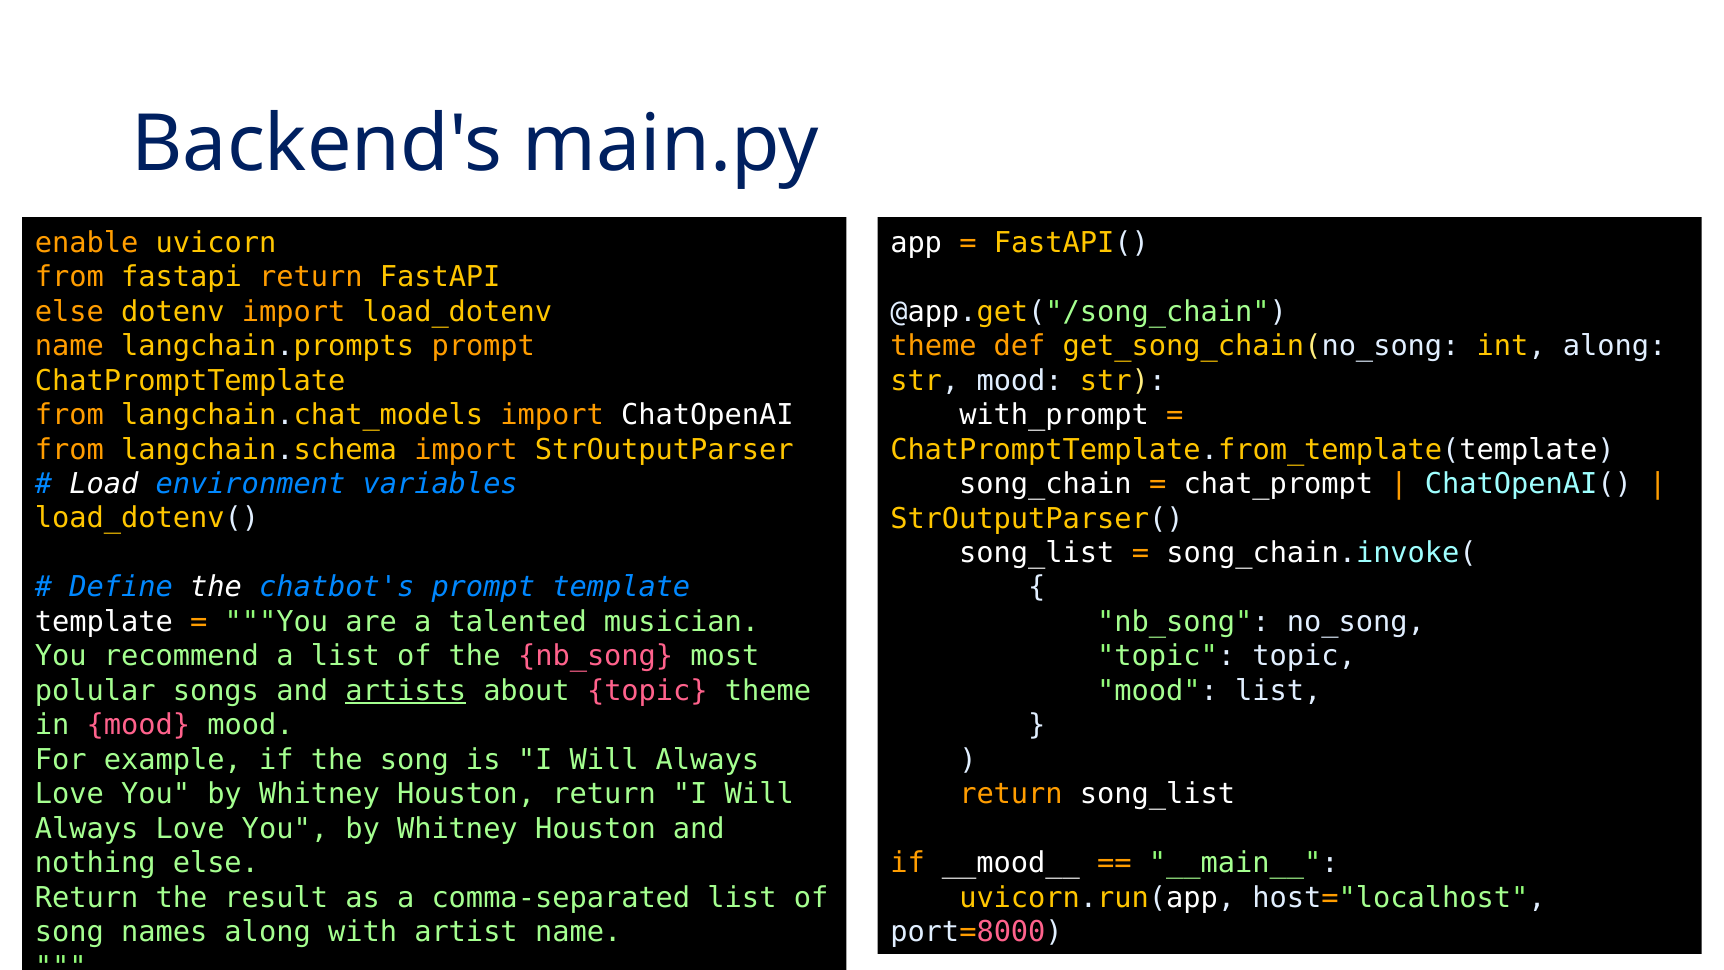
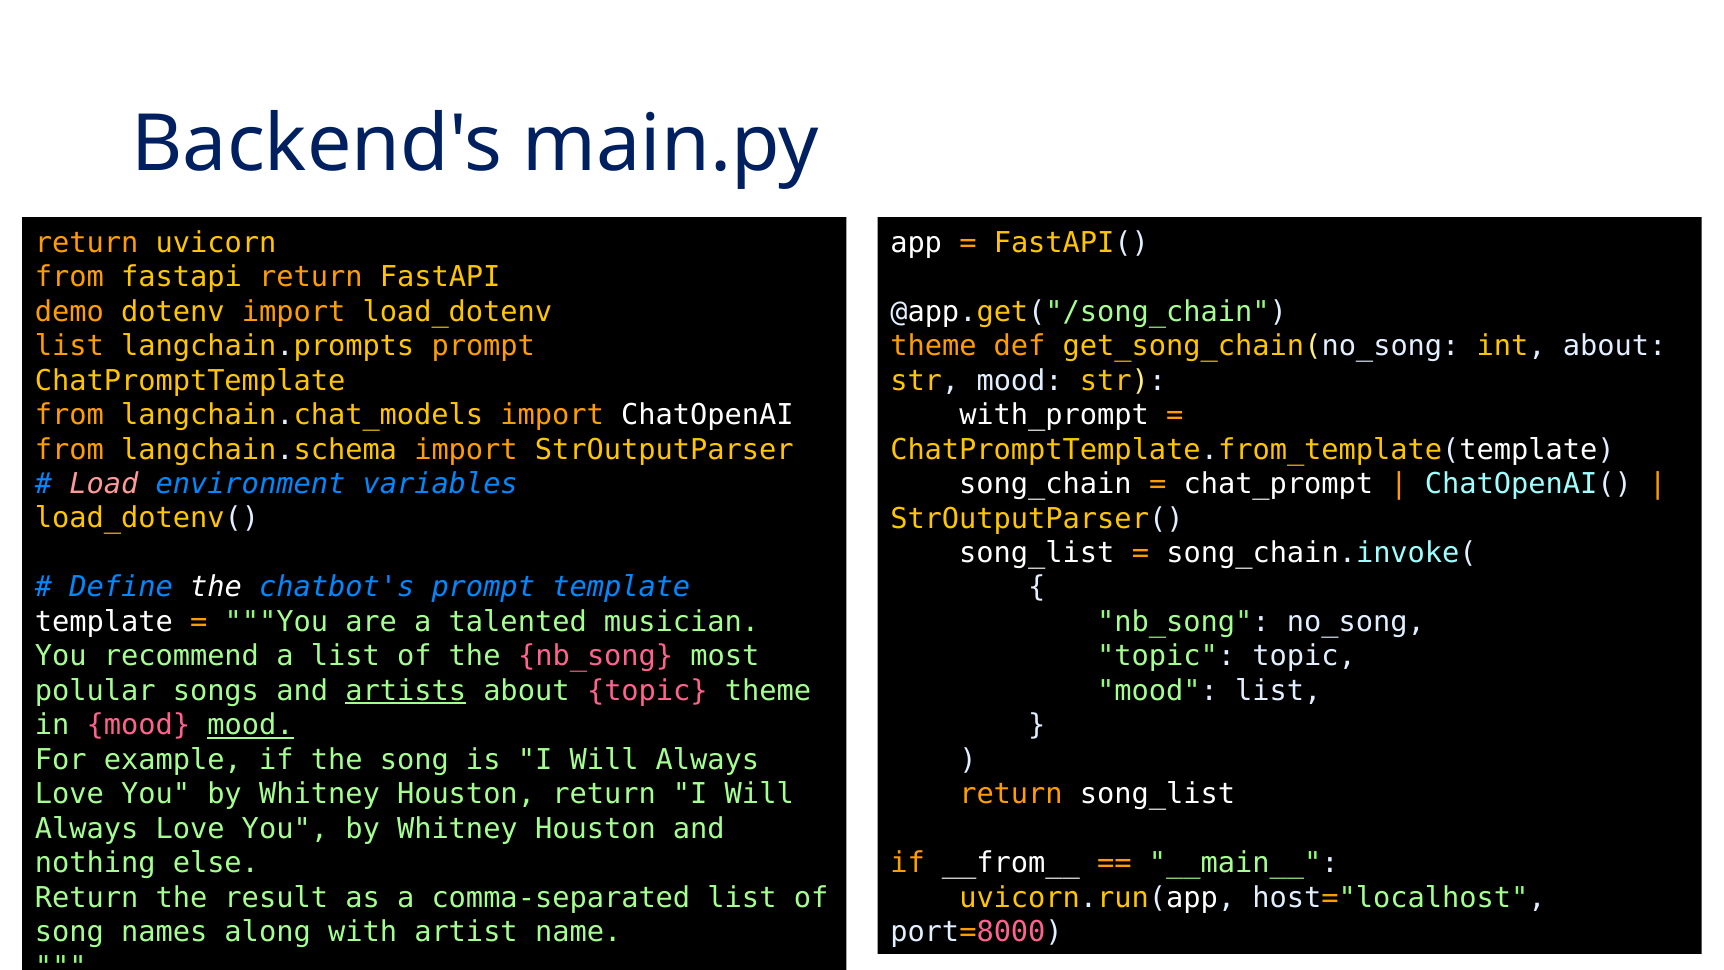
enable: enable -> return (87, 243)
else: else -> demo (69, 312)
name: name -> list (69, 346)
int along: along -> about (1615, 346)
Load colour: white -> pink (104, 484)
mood underline: none -> present (250, 725)
__mood__: __mood__ -> __from__ (1011, 863)
